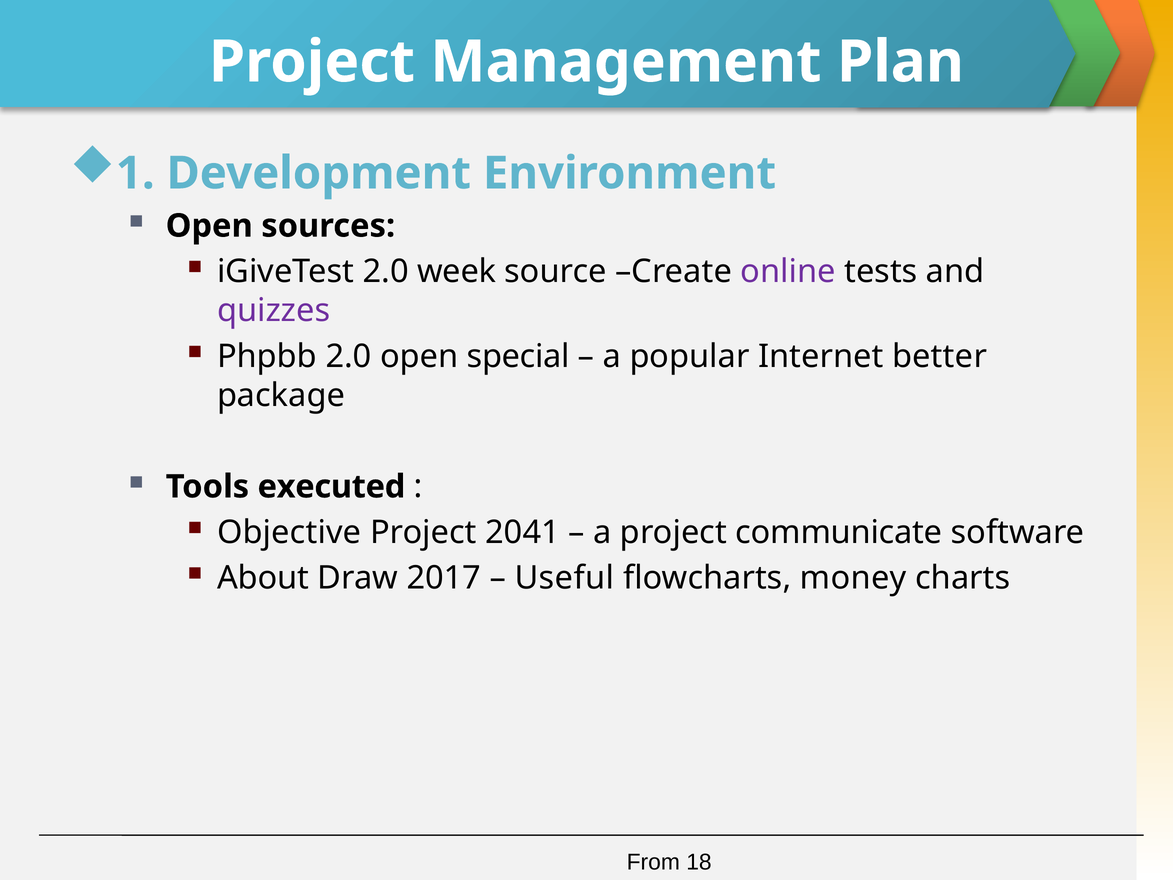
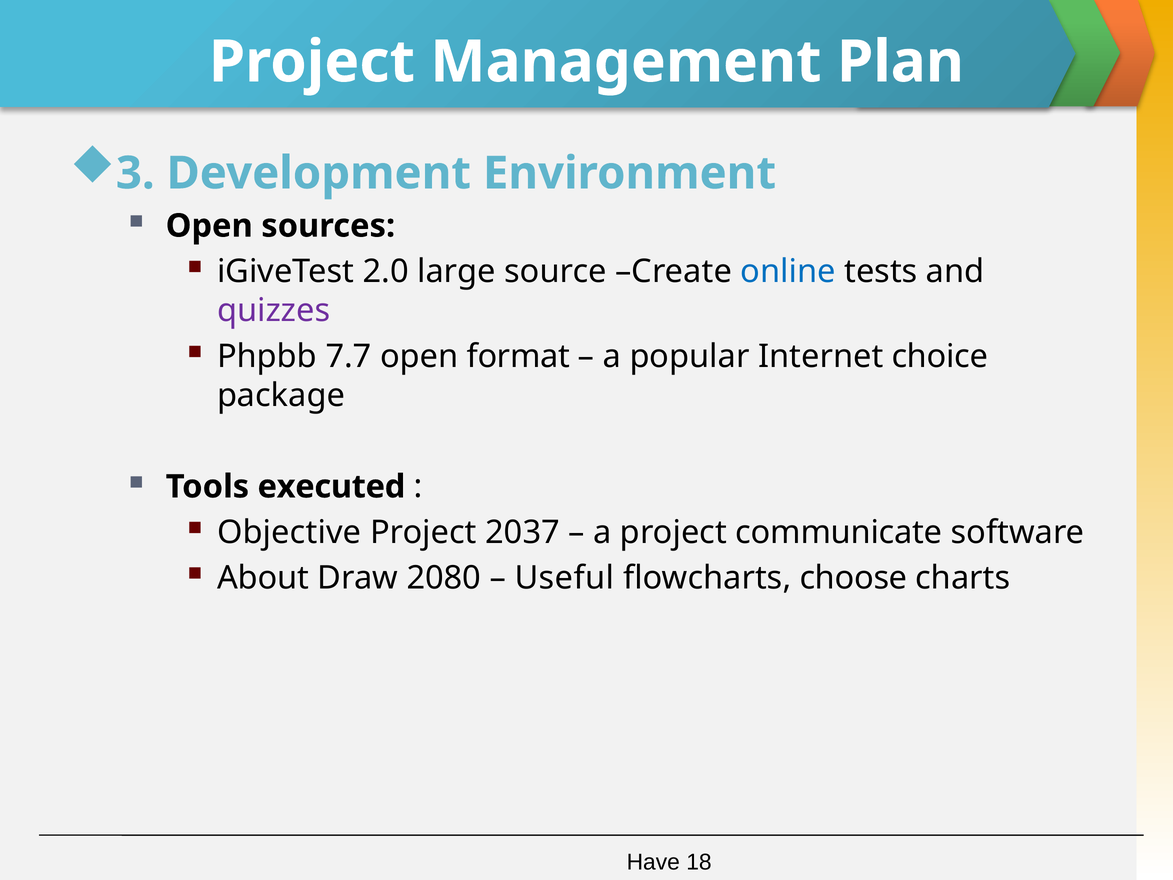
1: 1 -> 3 (135, 173)
week: week -> large (456, 271)
online colour: purple -> blue (788, 271)
Phpbb 2.0: 2.0 -> 7.7 (349, 356)
special: special -> format (518, 356)
better: better -> choice (940, 356)
2041: 2041 -> 2037 (523, 532)
2017: 2017 -> 2080 (444, 578)
money: money -> choose (853, 578)
From: From -> Have (653, 862)
